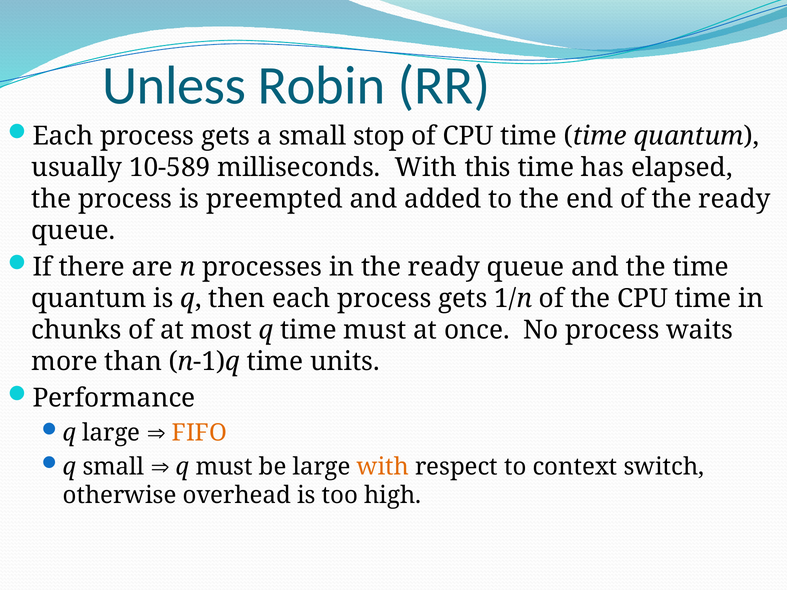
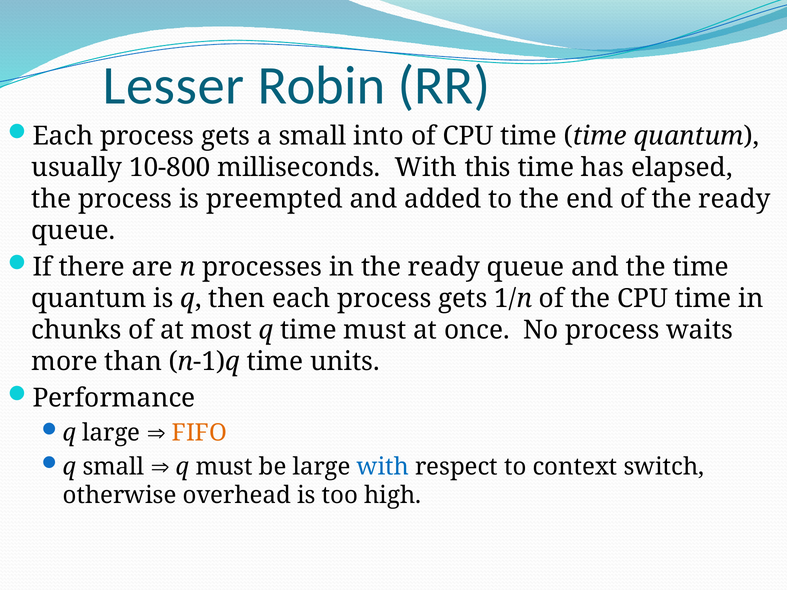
Unless: Unless -> Lesser (174, 86)
stop: stop -> into (379, 136)
10-589: 10-589 -> 10-800 (170, 168)
with colour: orange -> blue (383, 467)
